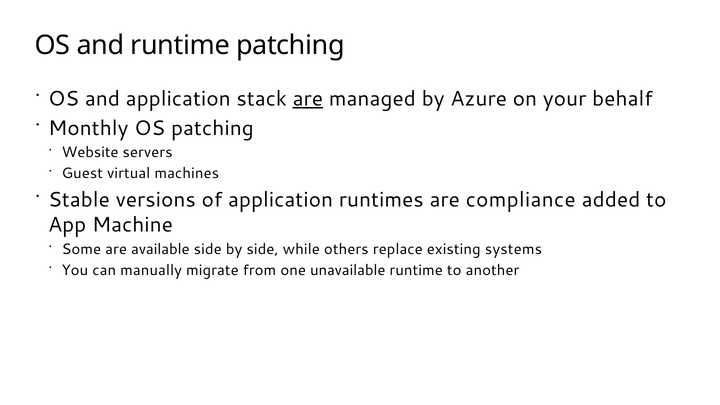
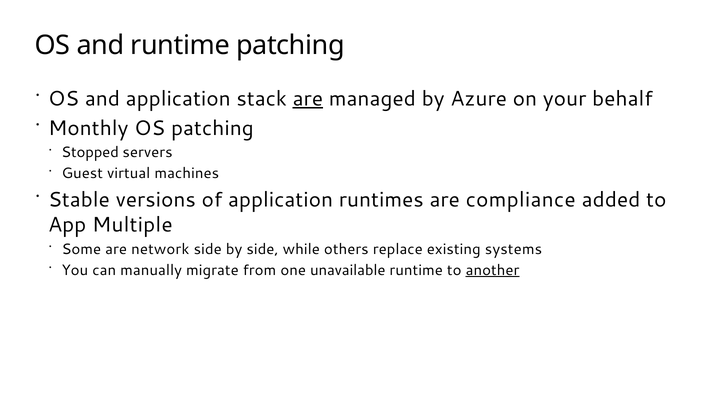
Website: Website -> Stopped (90, 152)
Machine: Machine -> Multiple (132, 225)
available: available -> network (160, 249)
another underline: none -> present (493, 270)
